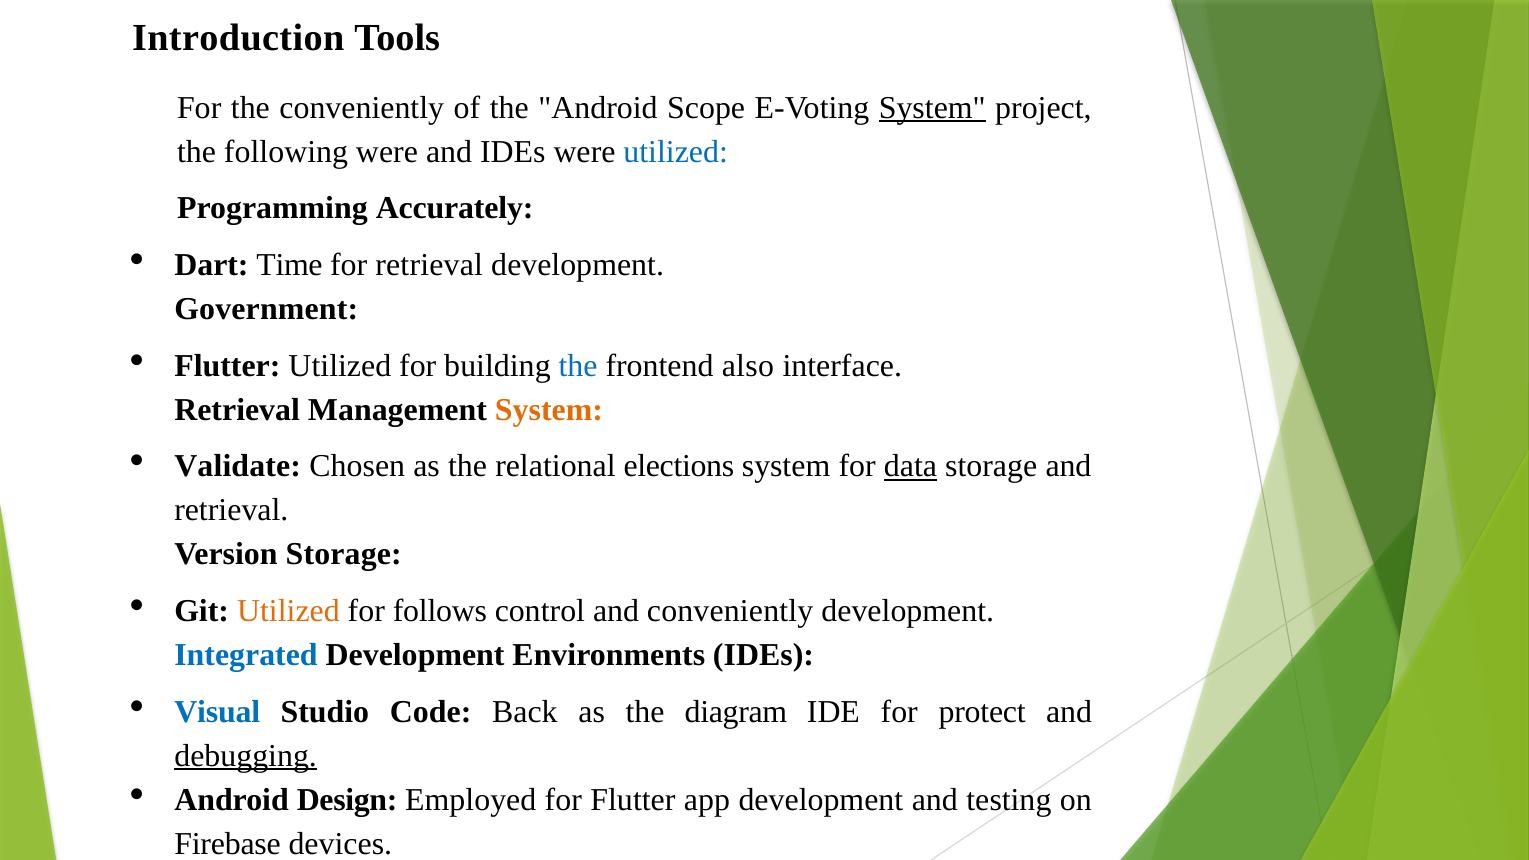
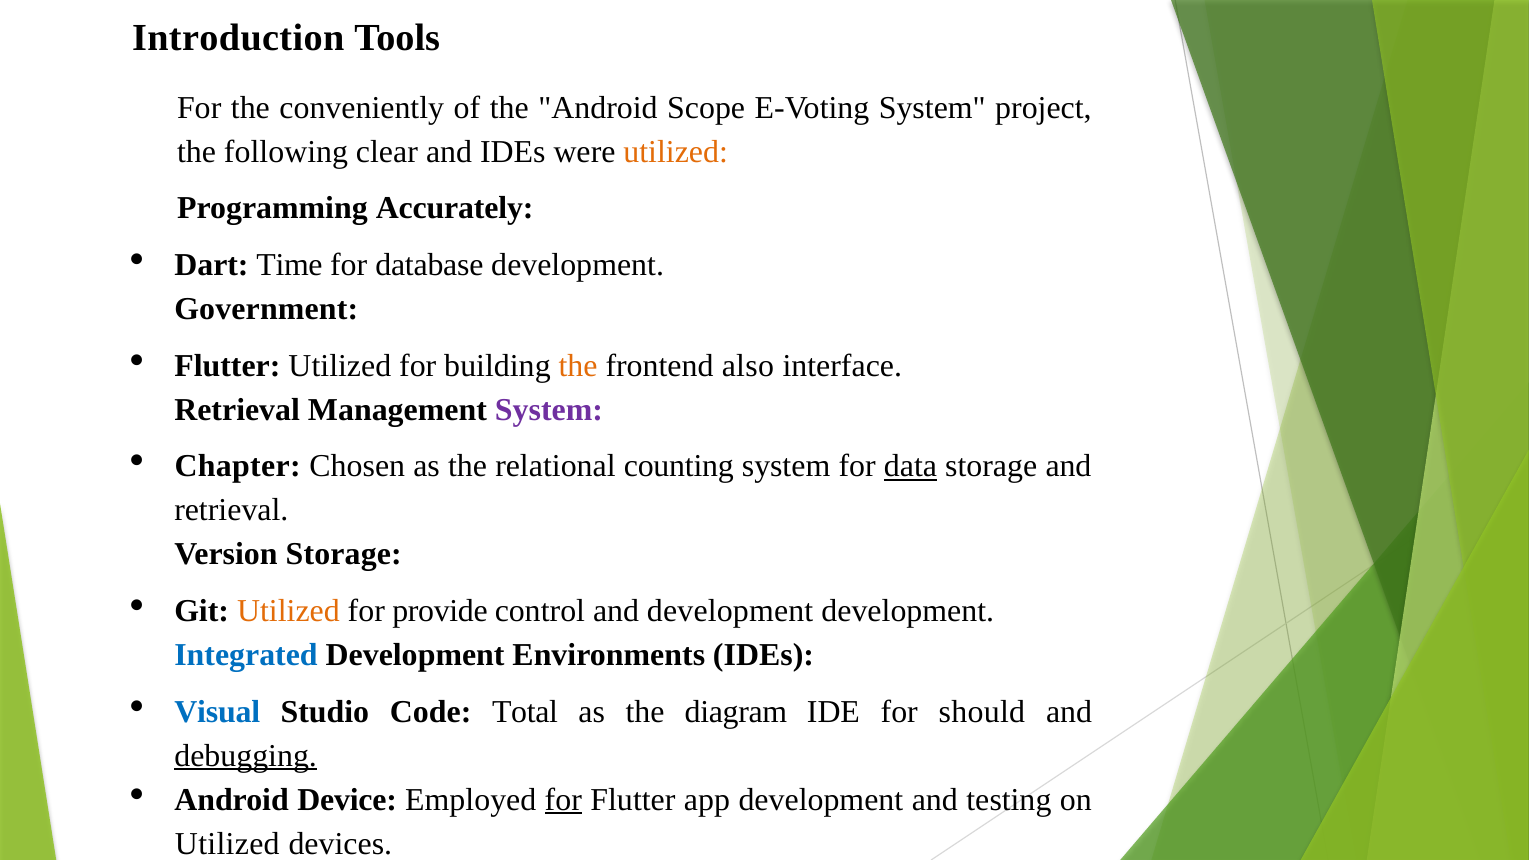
System underline: present -> none (932, 108)
following were: were -> clear (387, 152)
utilized colour: blue -> orange (676, 152)
for retrieval: retrieval -> database (429, 265)
the colour: blue -> orange (578, 366)
System colour: orange -> purple (549, 410)
Validate: Validate -> Chapter (238, 466)
elections: elections -> counting (679, 466)
follows: follows -> provide (440, 611)
and conveniently: conveniently -> development (730, 611)
Back: Back -> Total (525, 712)
protect: protect -> should (982, 712)
Design: Design -> Device (347, 800)
for underline: none -> present (563, 800)
Firebase: Firebase -> Utilized (227, 844)
